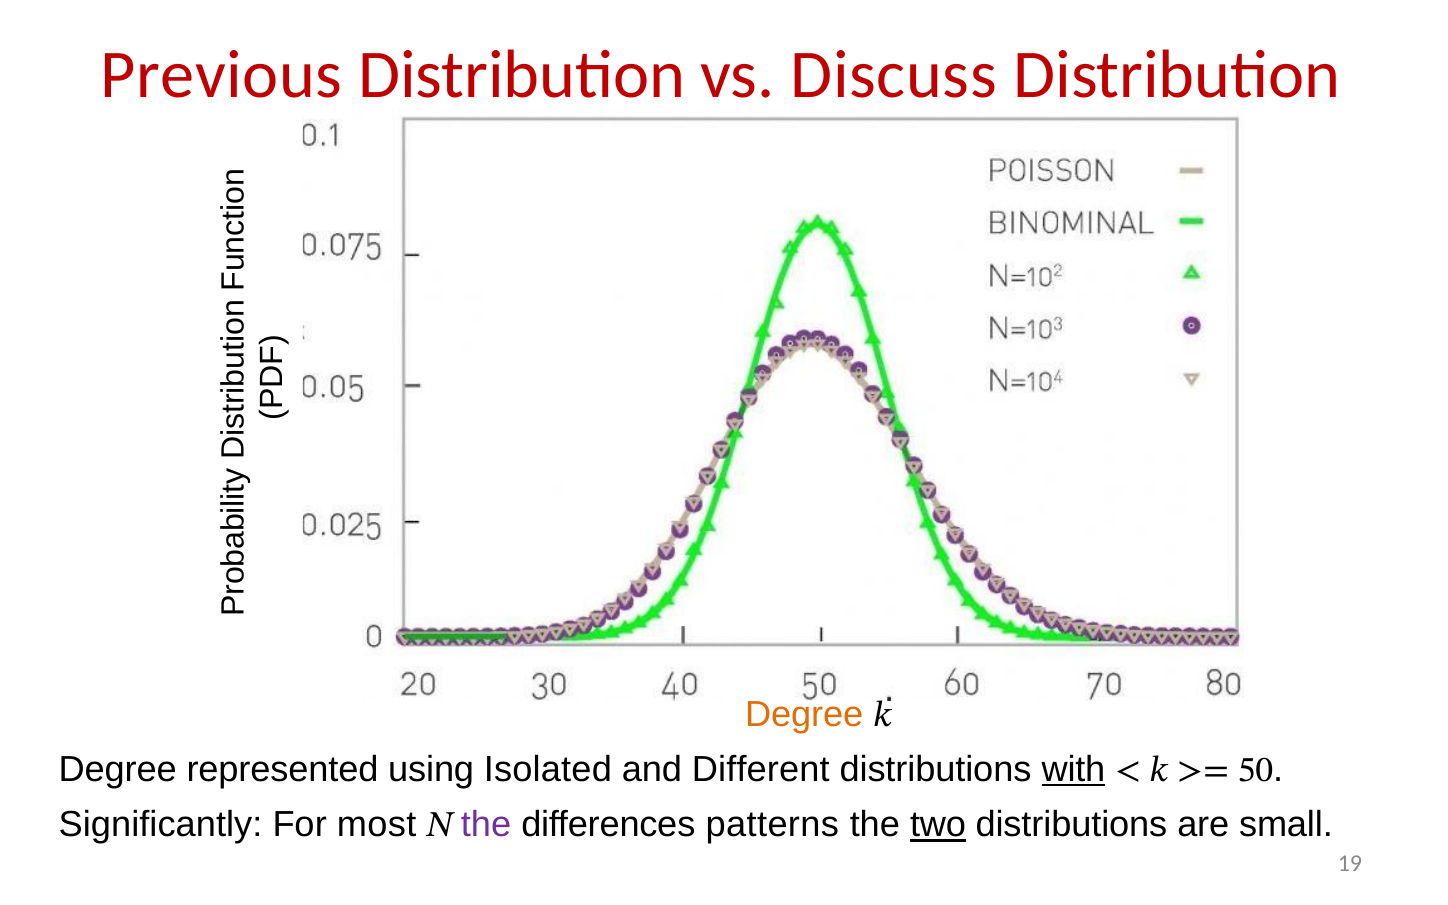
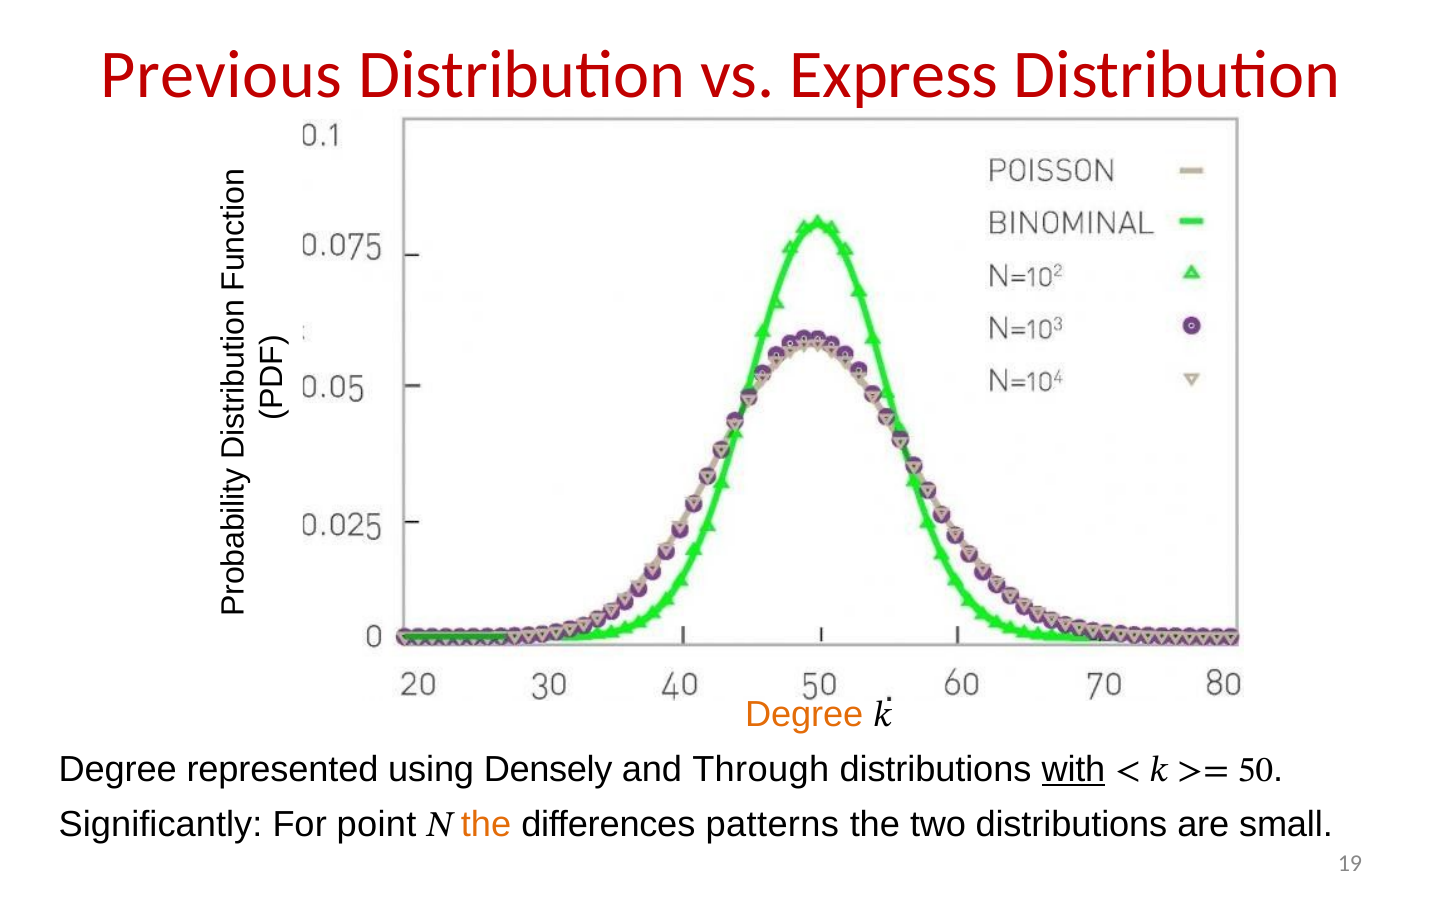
Discuss: Discuss -> Express (894, 75)
Isolated: Isolated -> Densely (548, 769)
Different: Different -> Through (761, 769)
most: most -> point (377, 825)
the colour: purple -> orange (486, 825)
two underline: present -> none (938, 825)
